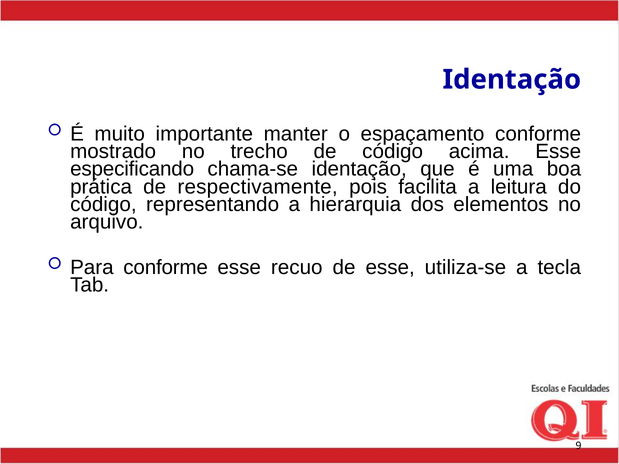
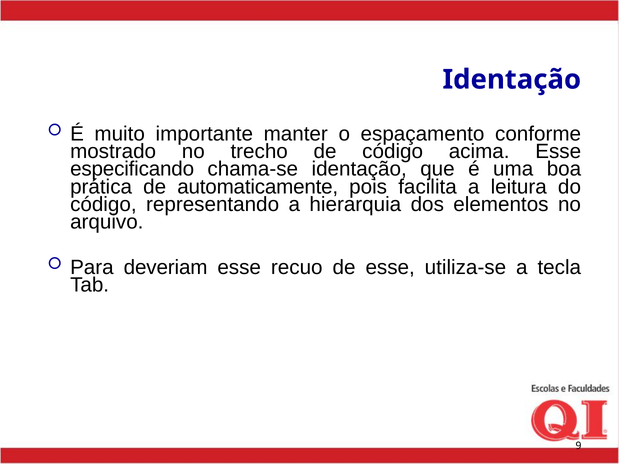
respectivamente: respectivamente -> automaticamente (258, 187)
Para conforme: conforme -> deveriam (166, 267)
